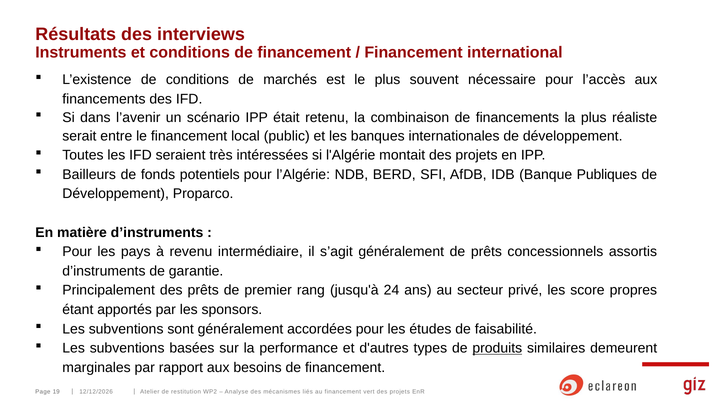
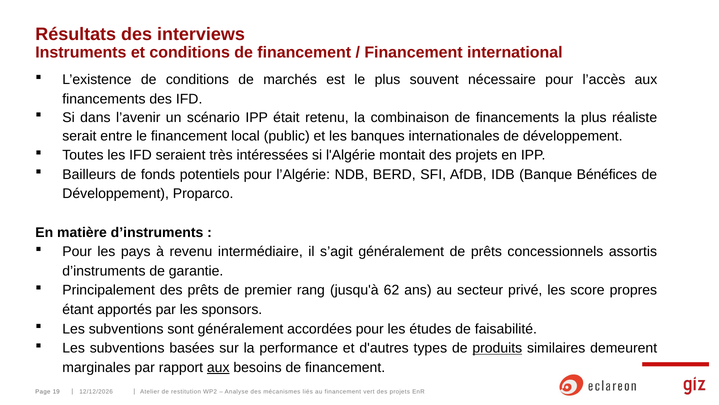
Publiques: Publiques -> Bénéfices (607, 174)
24: 24 -> 62 (392, 290)
aux underline: none -> present (218, 367)
